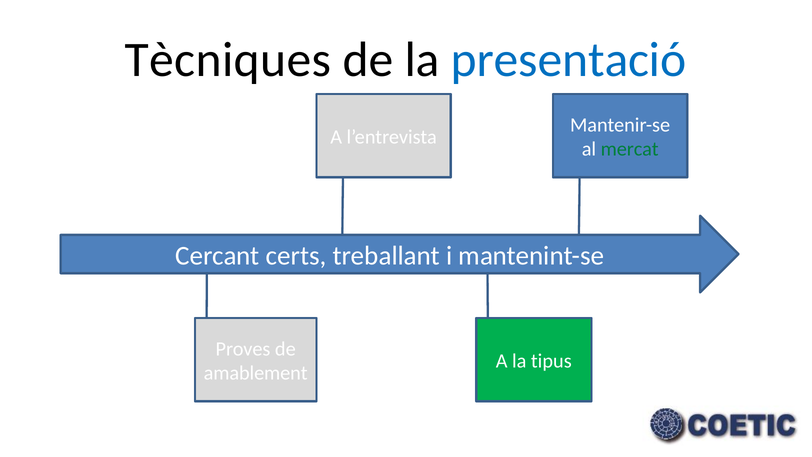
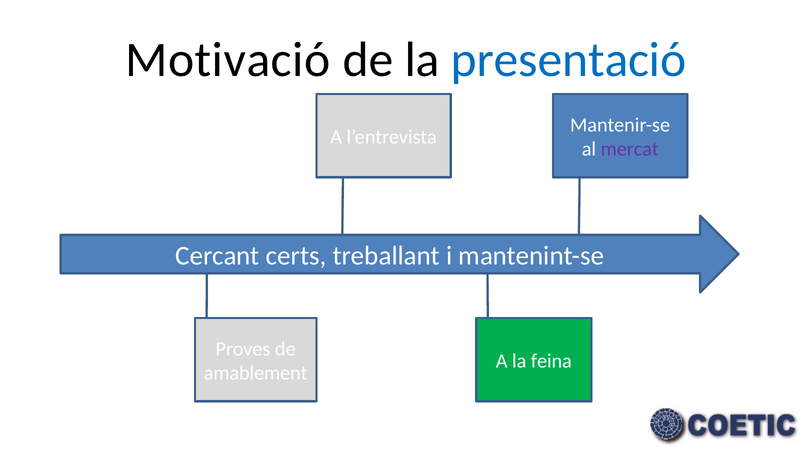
Tècniques: Tècniques -> Motivació (228, 60)
mercat colour: green -> purple (630, 149)
tipus: tipus -> feina (551, 361)
